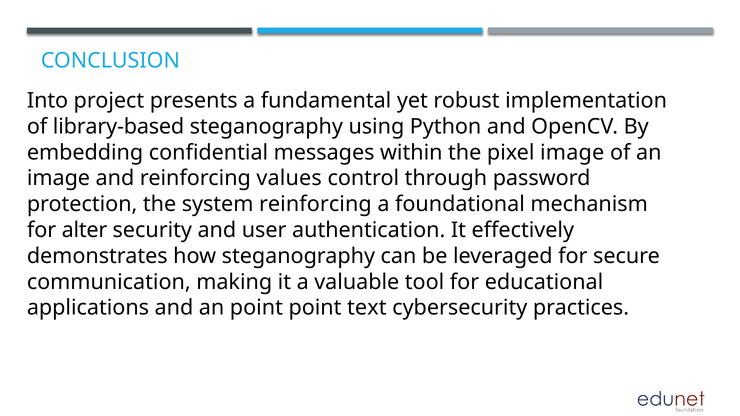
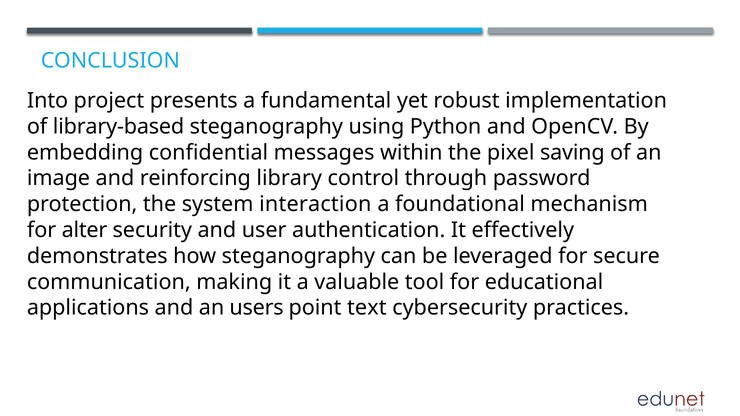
pixel image: image -> saving (572, 153)
values: values -> library (289, 178)
system reinforcing: reinforcing -> interaction (315, 204)
an point: point -> users (257, 308)
